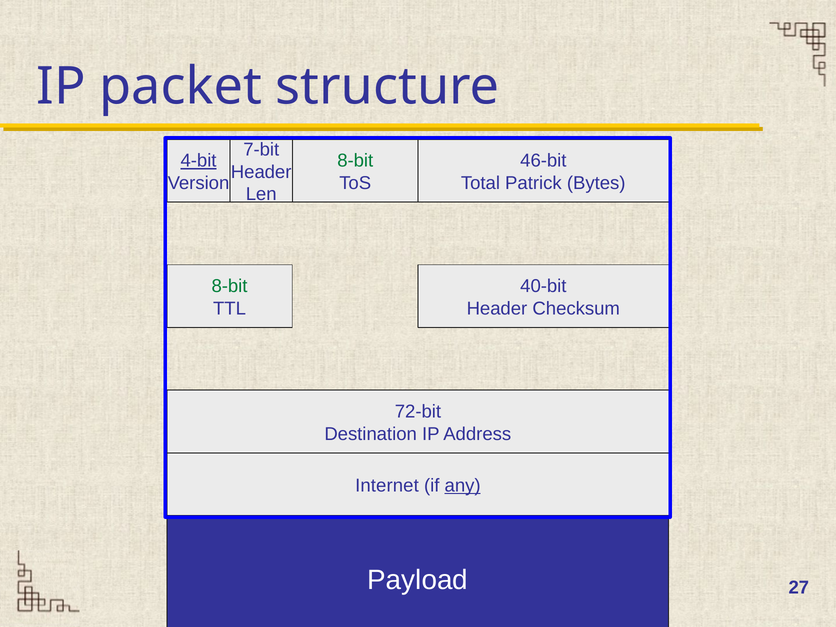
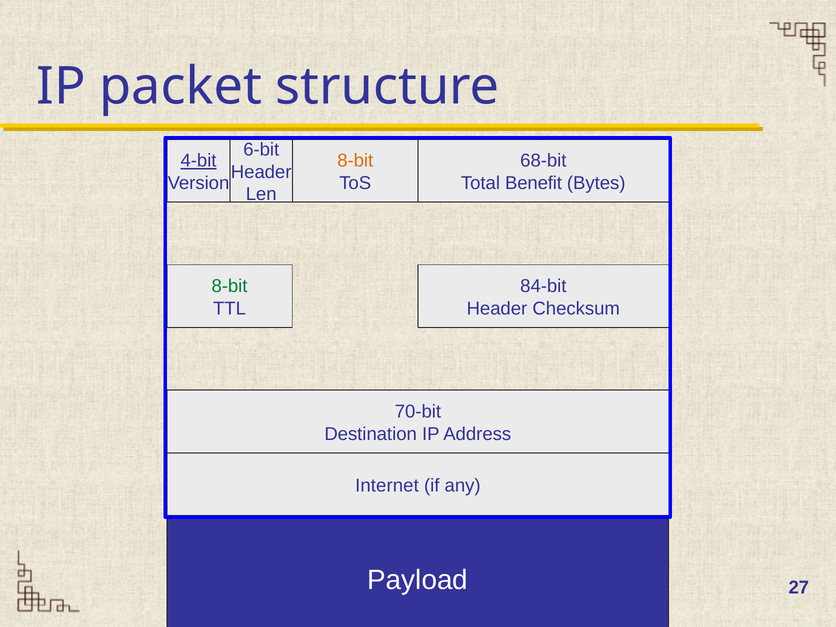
7-bit: 7-bit -> 6-bit (261, 150)
8-bit colour: green -> orange (355, 161)
46-bit: 46-bit -> 68-bit (543, 161)
Patrick: Patrick -> Benefit (533, 183)
40-bit: 40-bit -> 84-bit (543, 286)
72-bit: 72-bit -> 70-bit (418, 412)
any underline: present -> none (463, 485)
